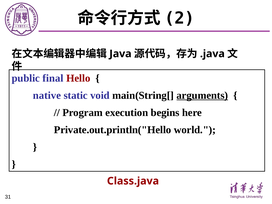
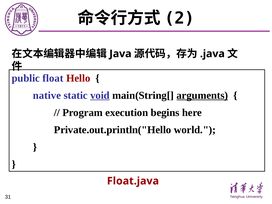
final: final -> float (53, 78)
void underline: none -> present (100, 95)
Class.java: Class.java -> Float.java (133, 181)
